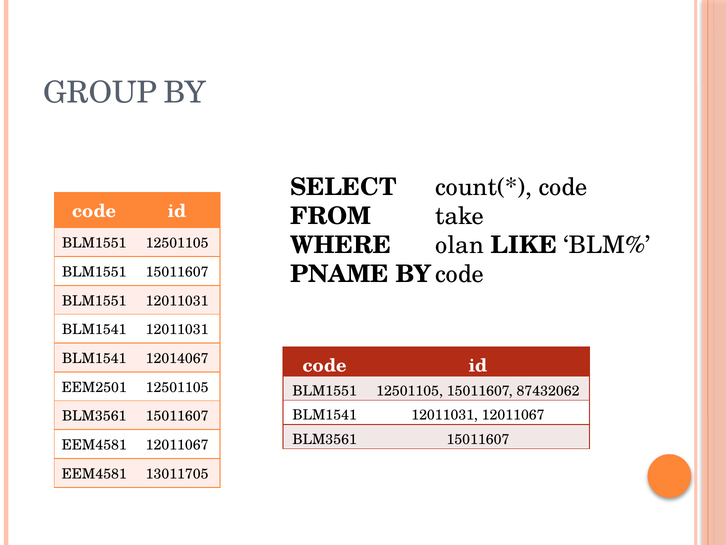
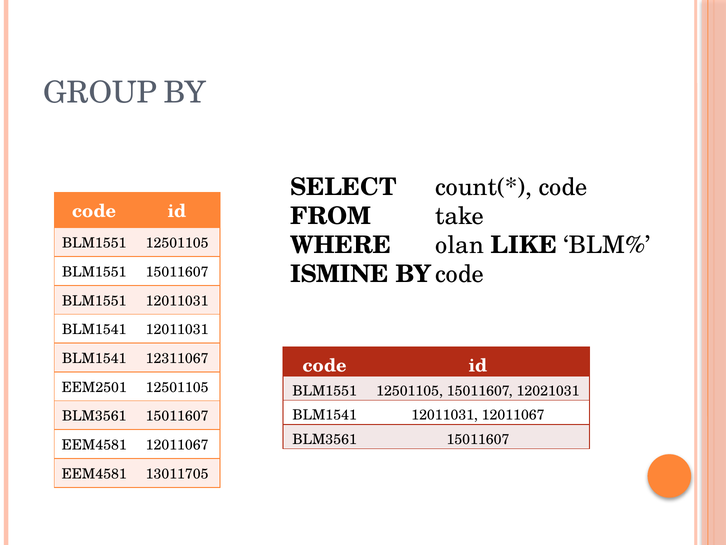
PNAME: PNAME -> ISMINE (339, 274)
12014067: 12014067 -> 12311067 (177, 358)
87432062: 87432062 -> 12021031 (548, 391)
